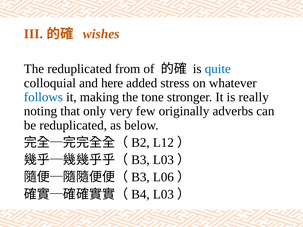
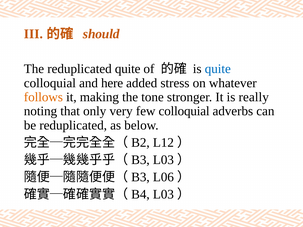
wishes: wishes -> should (101, 34)
reduplicated from: from -> quite (128, 69)
follows colour: blue -> orange (43, 97)
few originally: originally -> colloquial (184, 111)
